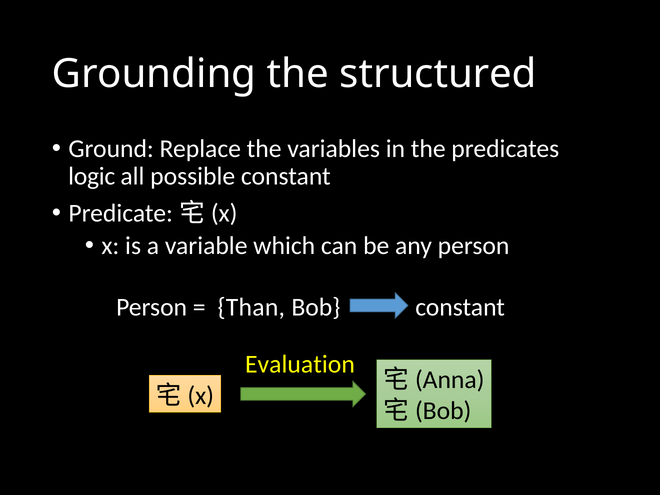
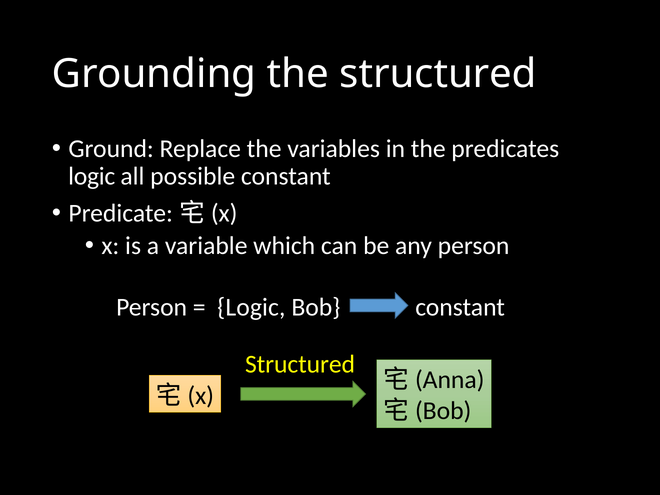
Than: Than -> Logic (251, 307)
Evaluation: Evaluation -> Structured (300, 364)
